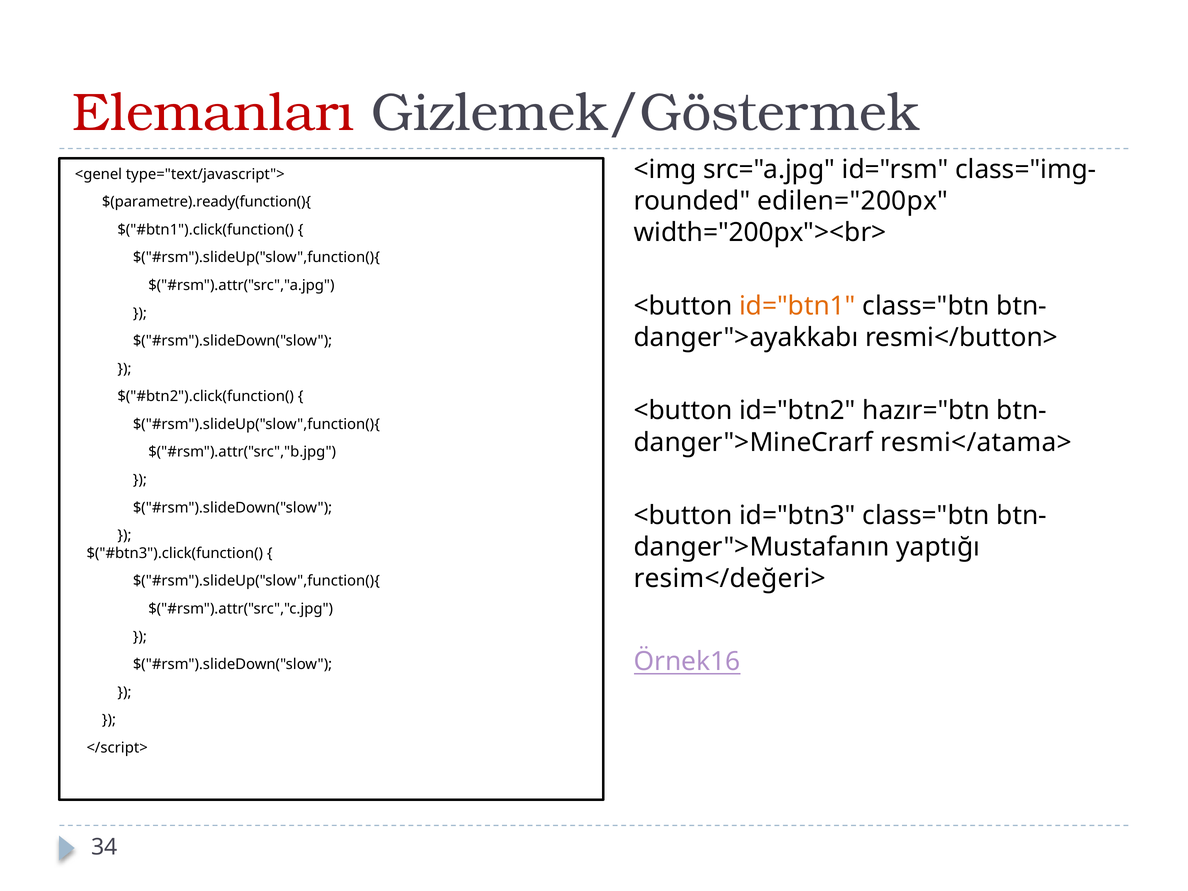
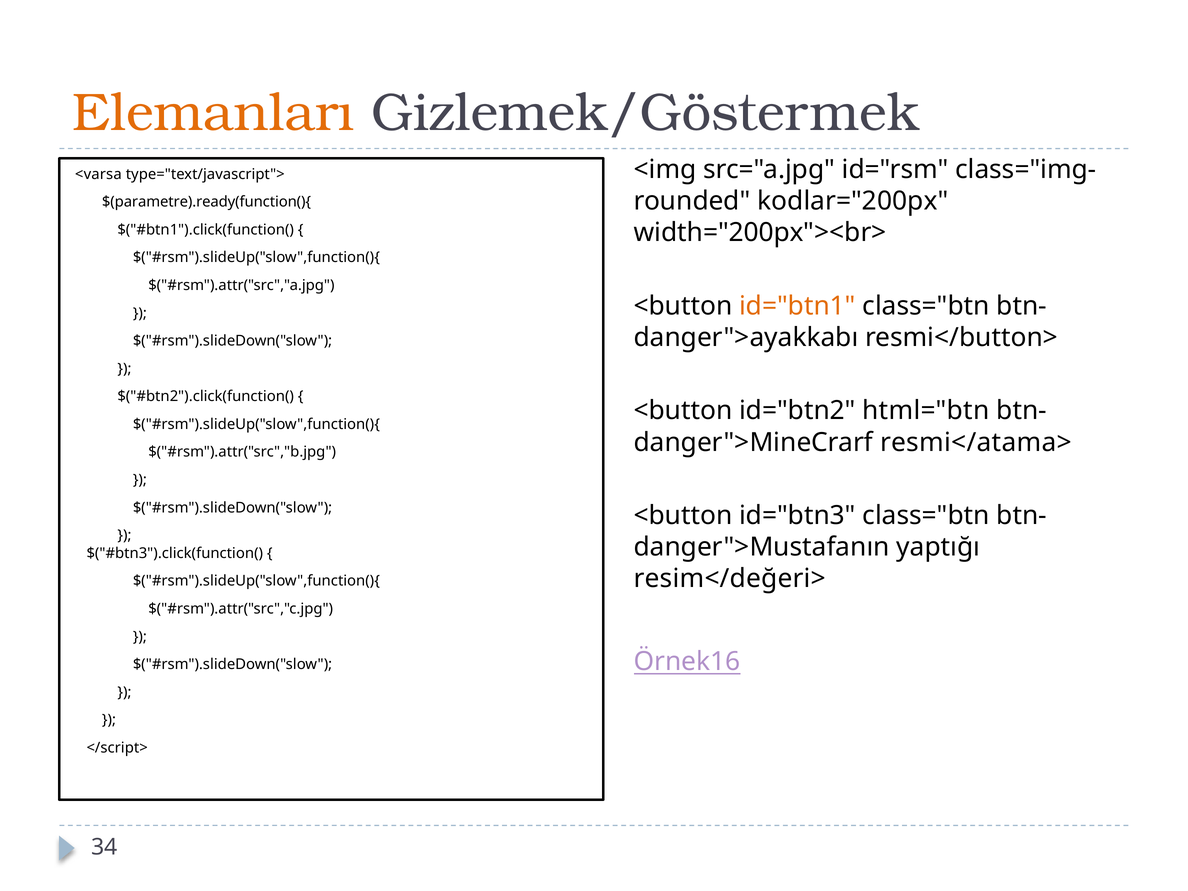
Elemanları colour: red -> orange (213, 113)
<genel: <genel -> <varsa (98, 174)
edilen="200px: edilen="200px -> kodlar="200px (853, 201)
hazır="btn: hazır="btn -> html="btn (926, 411)
